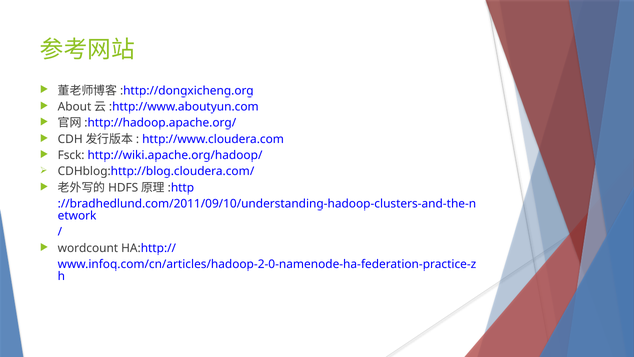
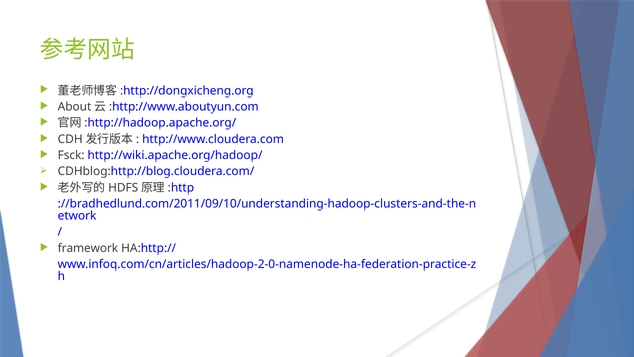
wordcount: wordcount -> framework (88, 248)
